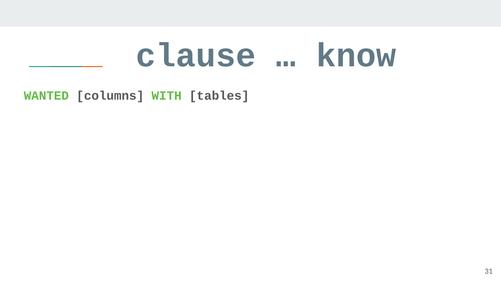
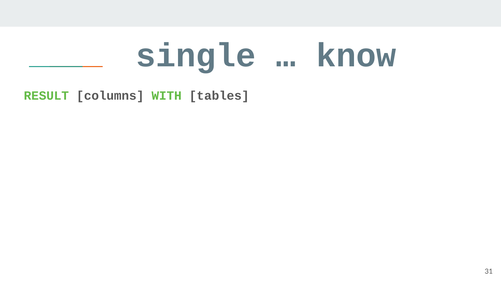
clause: clause -> single (196, 55)
WANTED: WANTED -> RESULT (46, 96)
